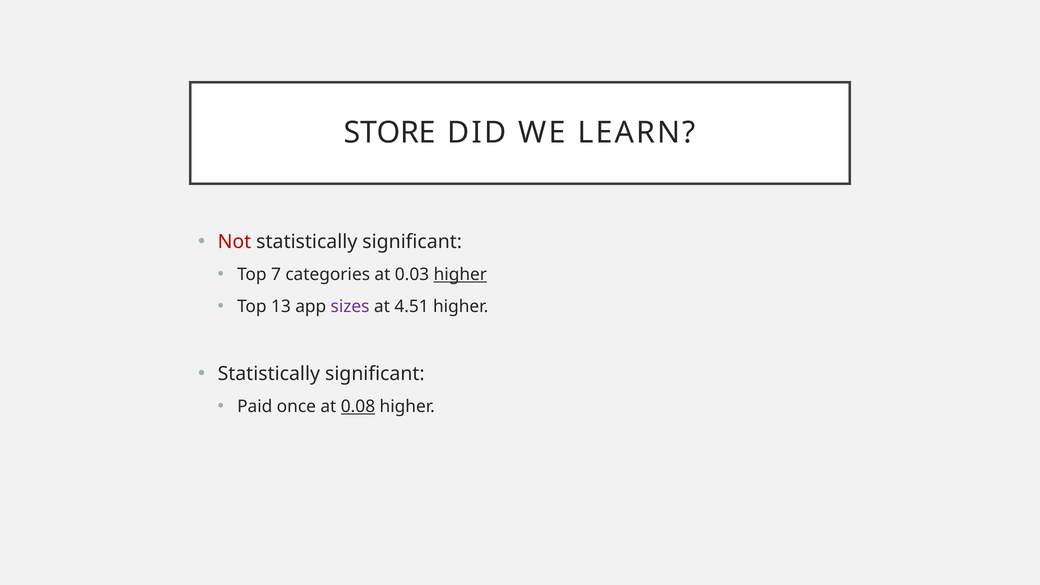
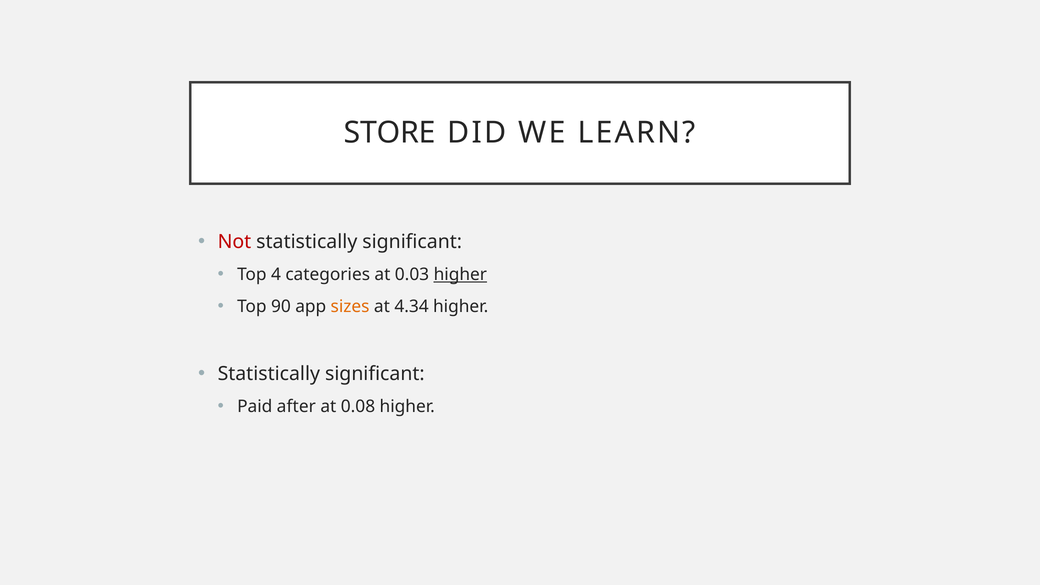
7: 7 -> 4 (276, 275)
13: 13 -> 90 (281, 306)
sizes colour: purple -> orange (350, 306)
4.51: 4.51 -> 4.34 (412, 306)
once: once -> after (296, 407)
0.08 underline: present -> none (358, 407)
